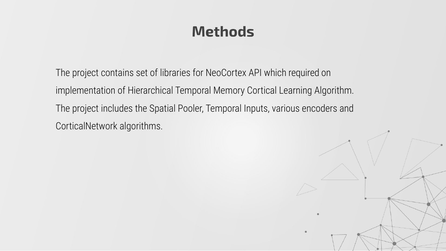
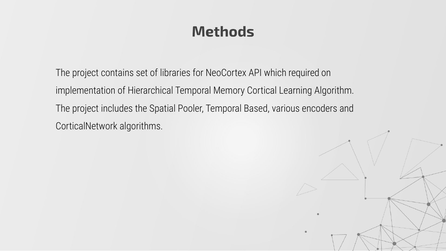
Inputs: Inputs -> Based (257, 108)
